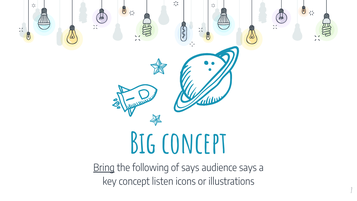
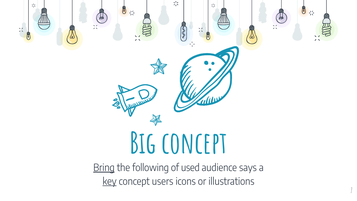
of says: says -> used (190, 168)
key underline: none -> present (110, 181)
listen: listen -> users (163, 181)
